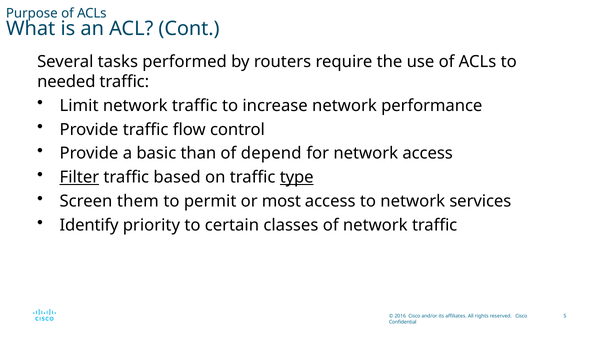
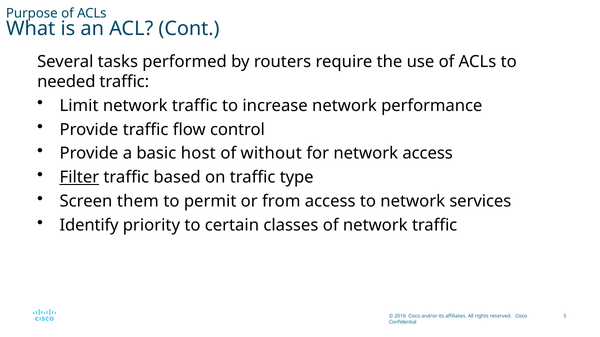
than: than -> host (198, 154)
depend: depend -> without (271, 154)
type underline: present -> none (297, 178)
most: most -> from (281, 202)
